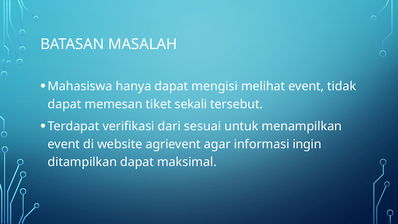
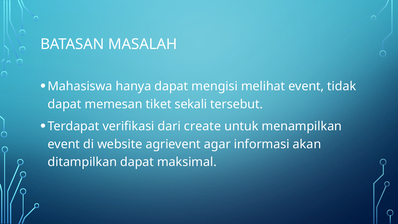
sesuai: sesuai -> create (203, 126)
ingin: ingin -> akan (307, 144)
